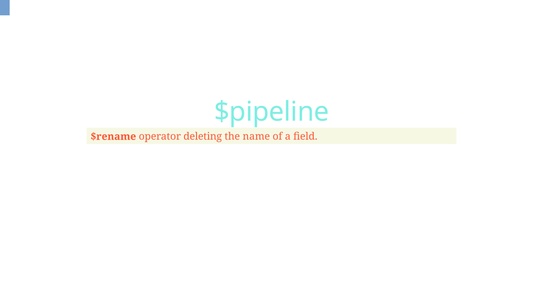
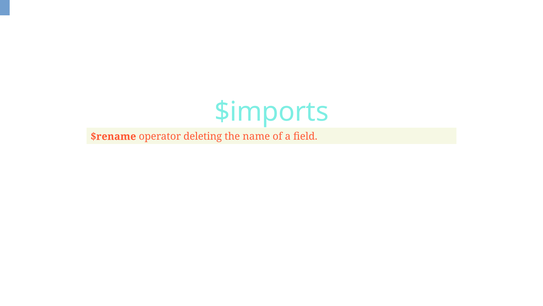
$pipeline: $pipeline -> $imports (272, 112)
